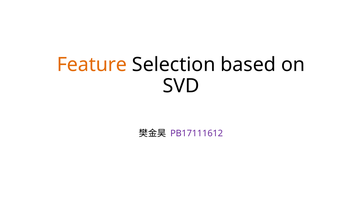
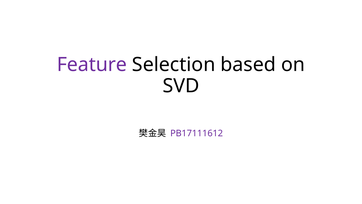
Feature colour: orange -> purple (92, 65)
